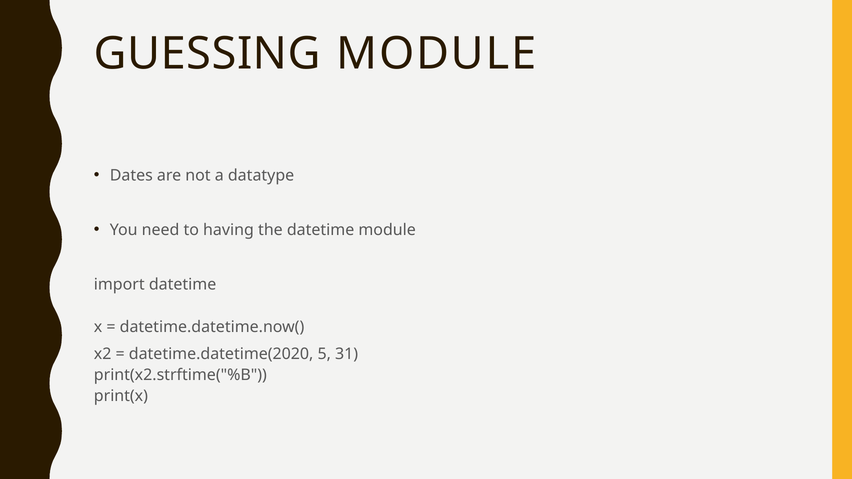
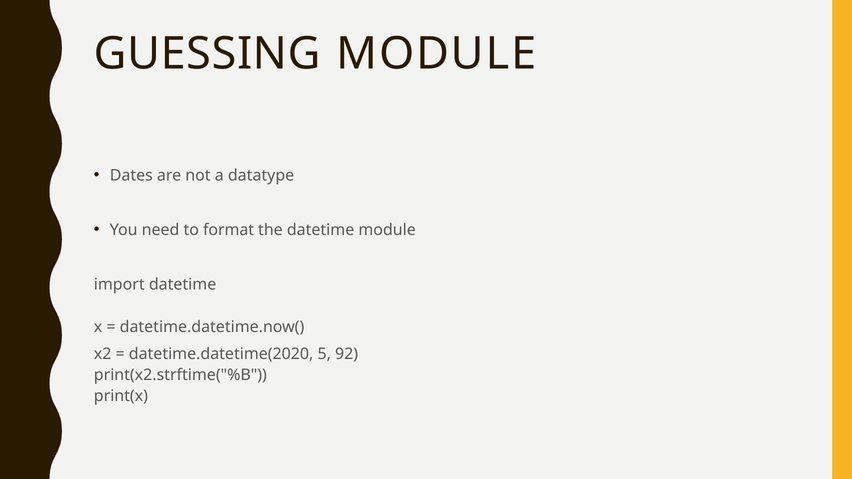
having: having -> format (229, 230)
31: 31 -> 92 (347, 354)
